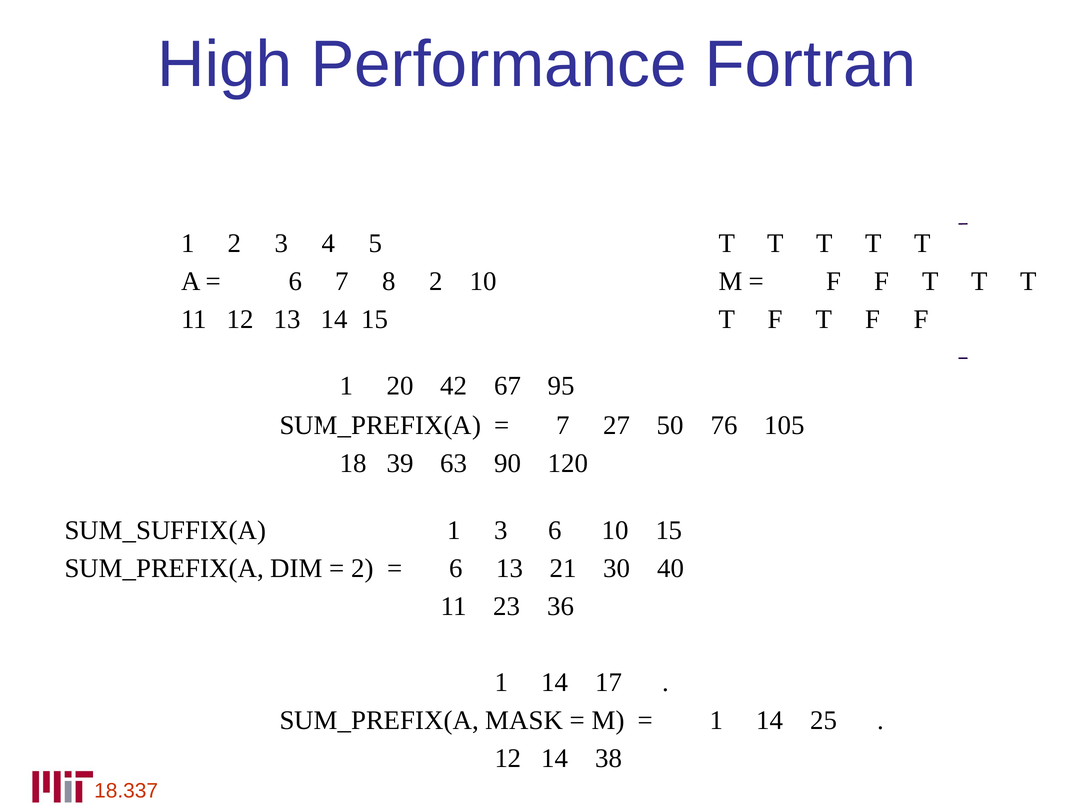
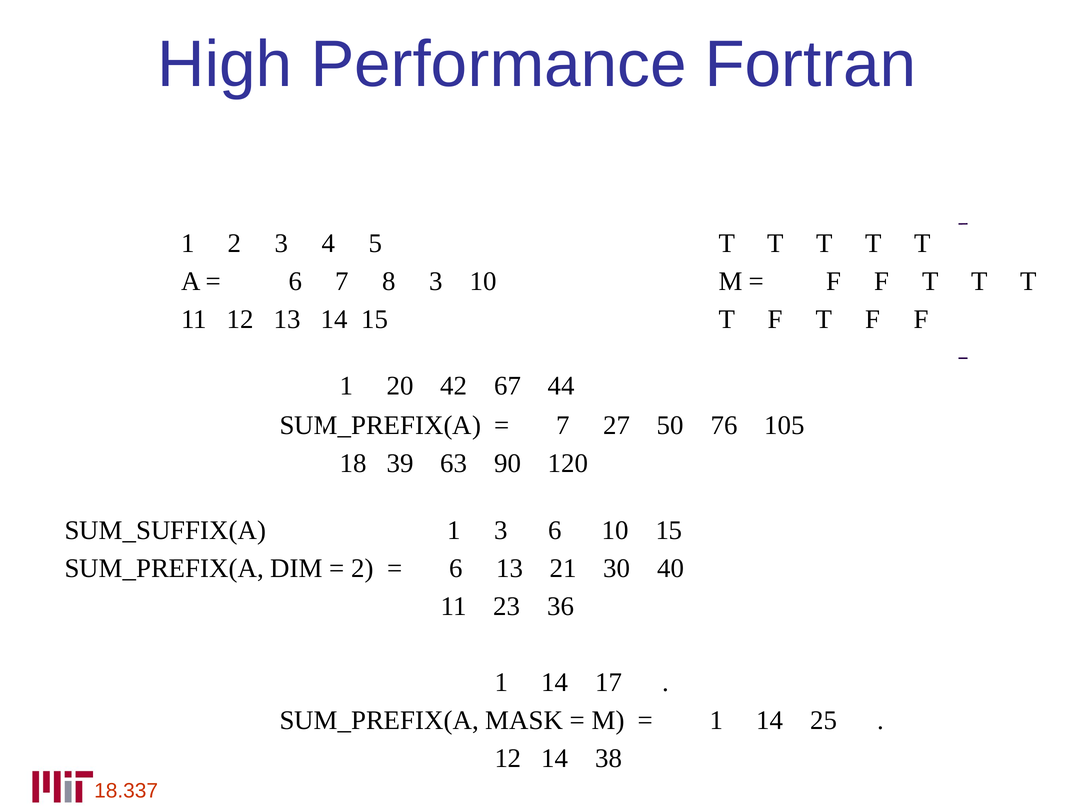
8 2: 2 -> 3 (436, 282)
95: 95 -> 44 (561, 386)
